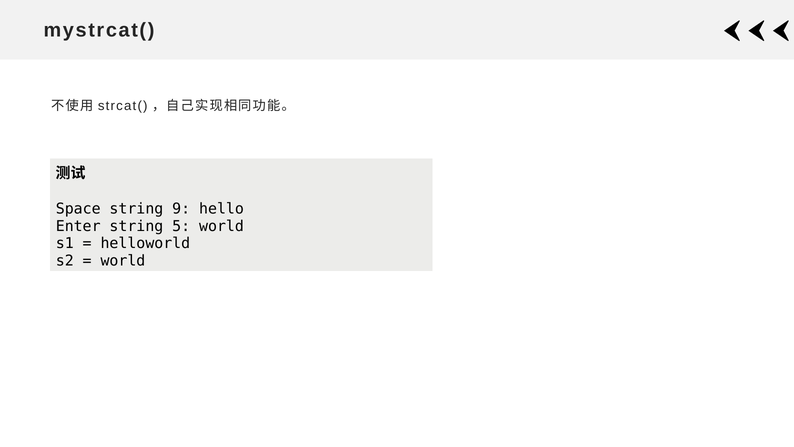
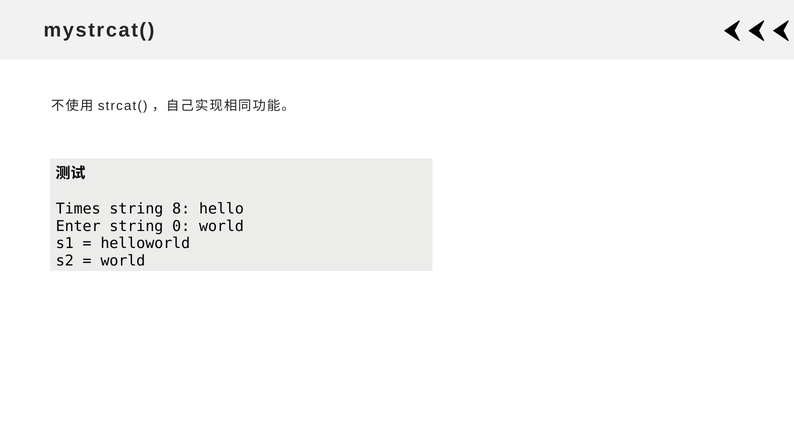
Space: Space -> Times (78, 209)
9: 9 -> 8 (181, 209)
5: 5 -> 0 (181, 226)
